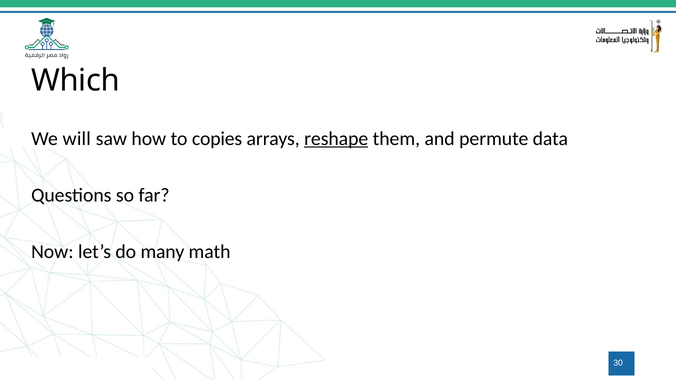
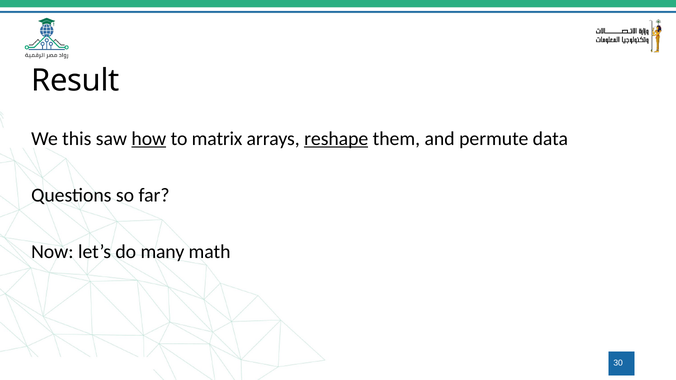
Which: Which -> Result (75, 80)
will: will -> this (77, 139)
how underline: none -> present (149, 139)
copies: copies -> matrix (217, 139)
